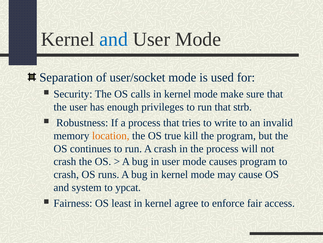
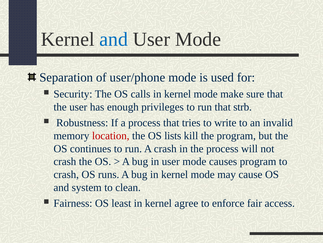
user/socket: user/socket -> user/phone (137, 77)
location colour: orange -> red (111, 135)
true: true -> lists (173, 135)
ypcat: ypcat -> clean (128, 187)
